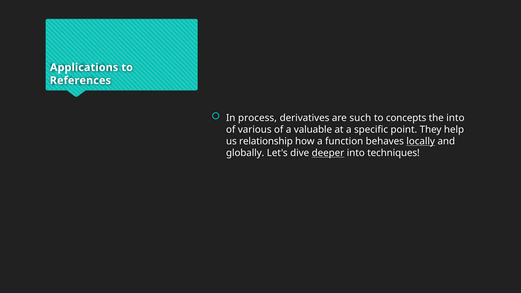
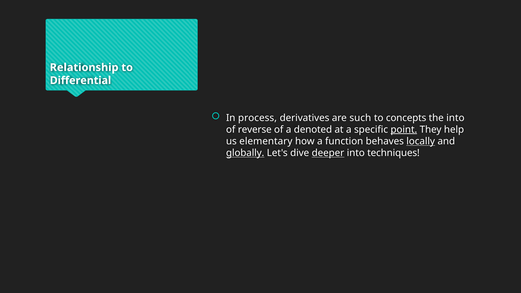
Applications: Applications -> Relationship (84, 67)
References: References -> Differential (80, 81)
various: various -> reverse (255, 130)
valuable: valuable -> denoted (313, 130)
point underline: none -> present (404, 130)
relationship: relationship -> elementary (266, 141)
globally underline: none -> present (245, 153)
